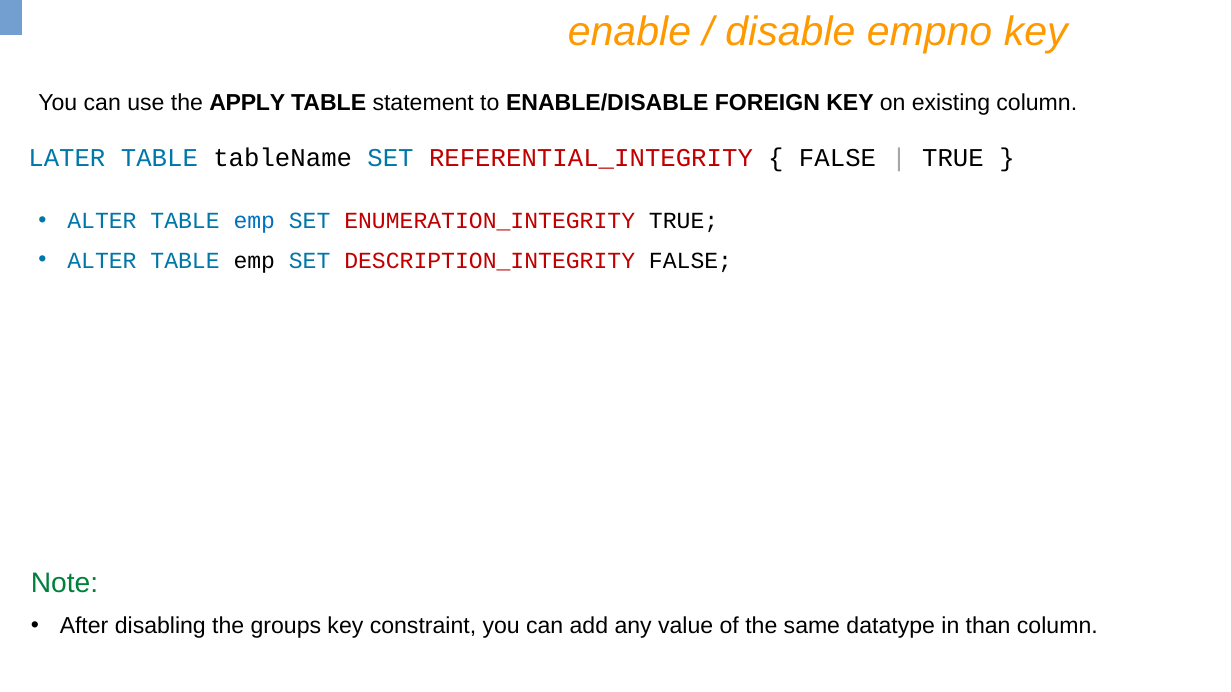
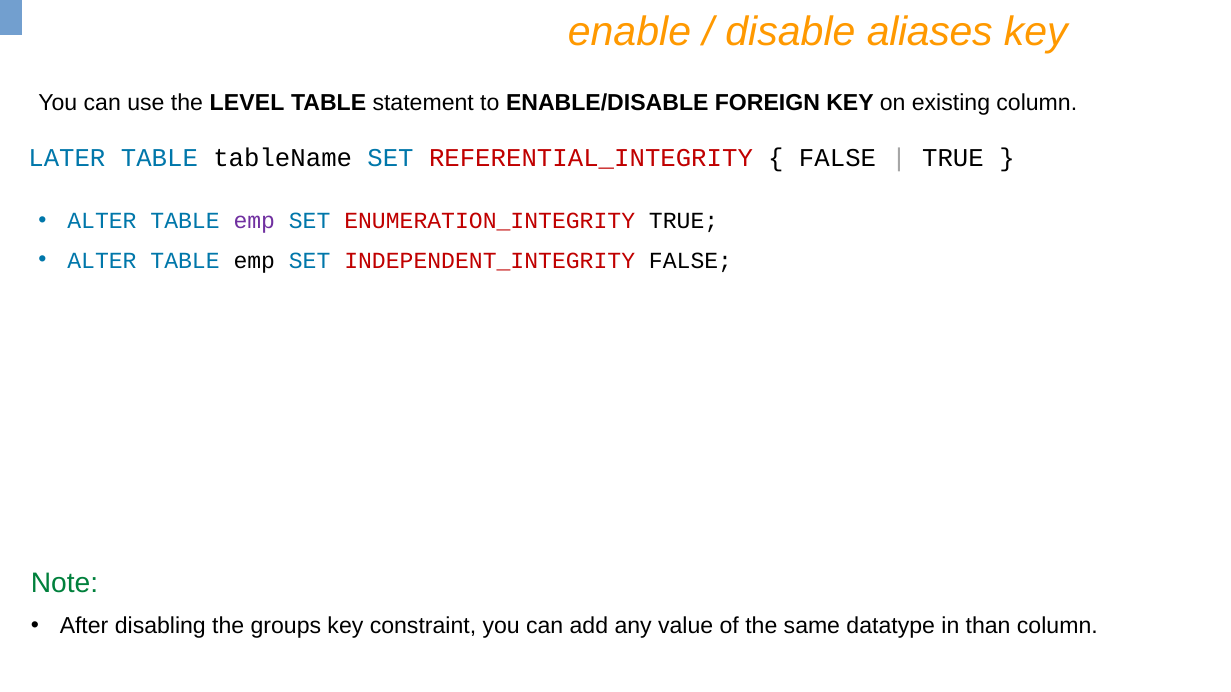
empno: empno -> aliases (930, 32)
APPLY: APPLY -> LEVEL (247, 103)
emp colour: blue -> purple (254, 221)
DESCRIPTION_INTEGRITY: DESCRIPTION_INTEGRITY -> INDEPENDENT_INTEGRITY (490, 261)
